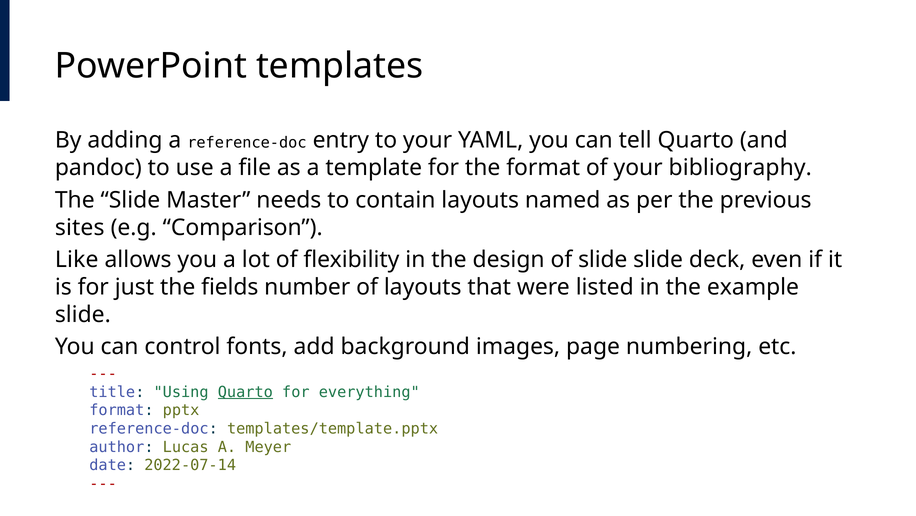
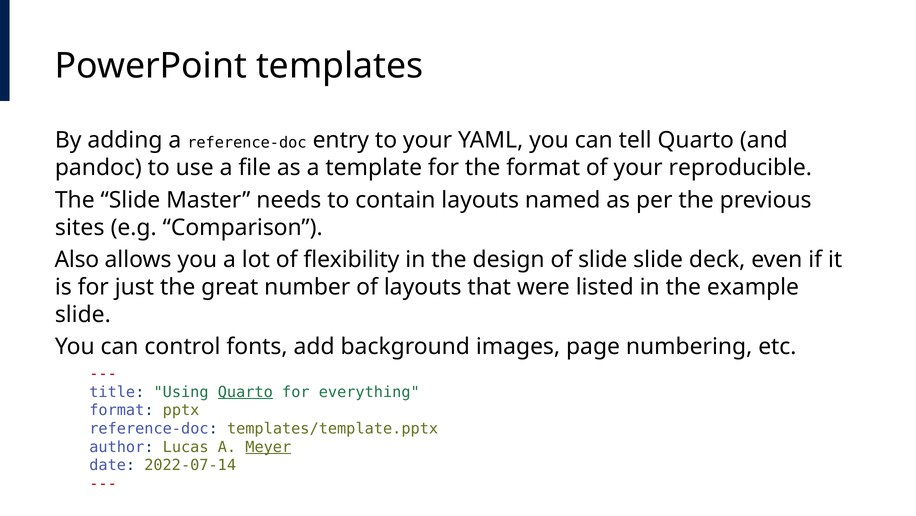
bibliography: bibliography -> reproducible (740, 168)
Like: Like -> Also (77, 259)
fields: fields -> great (230, 287)
Meyer underline: none -> present (268, 446)
